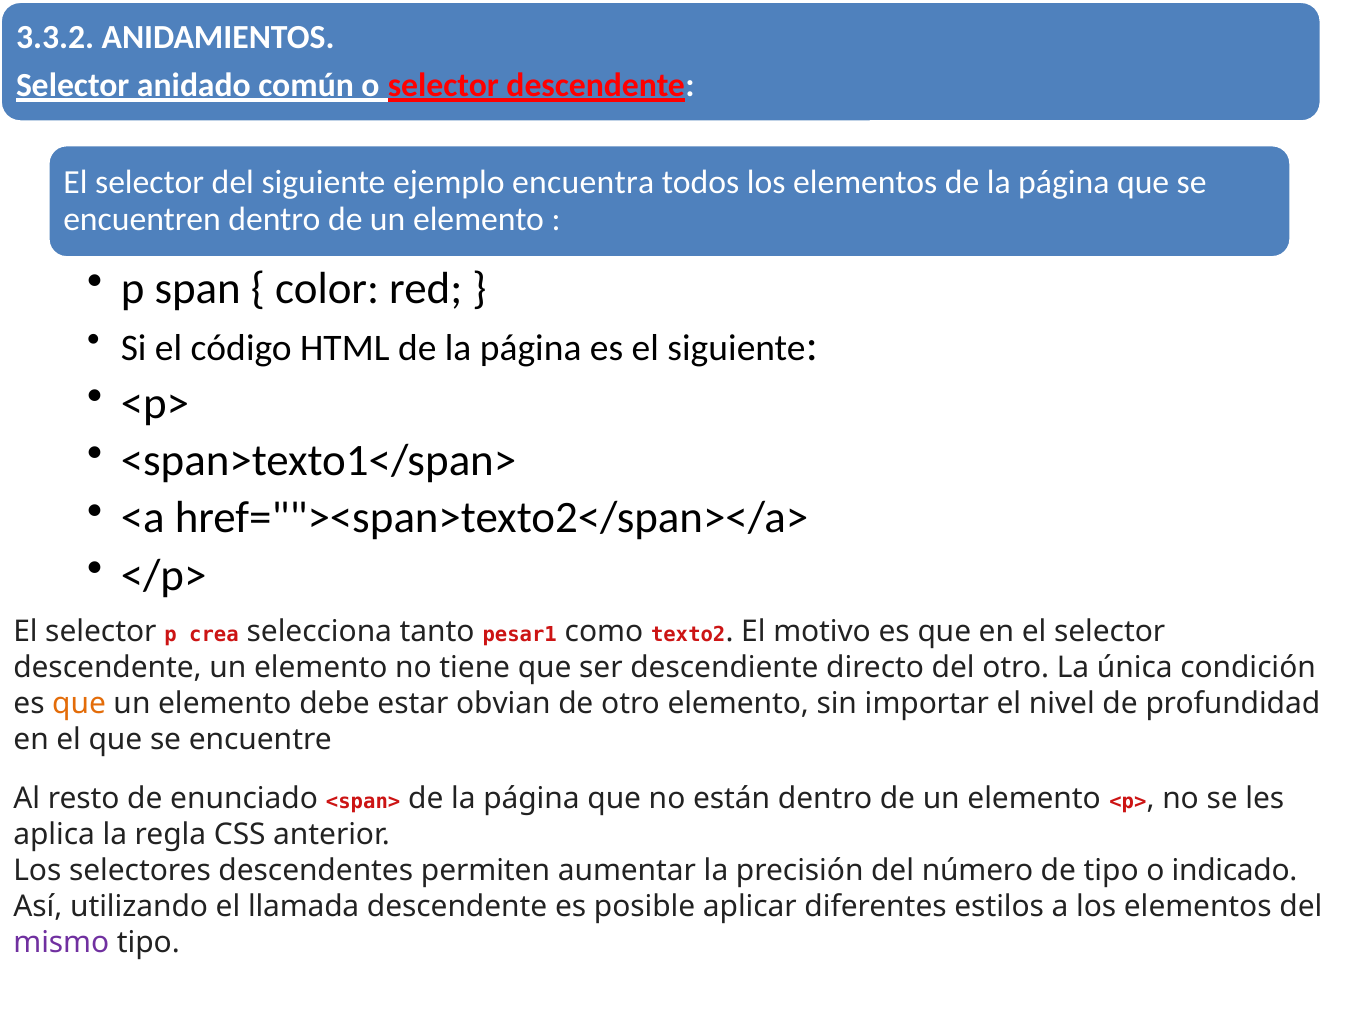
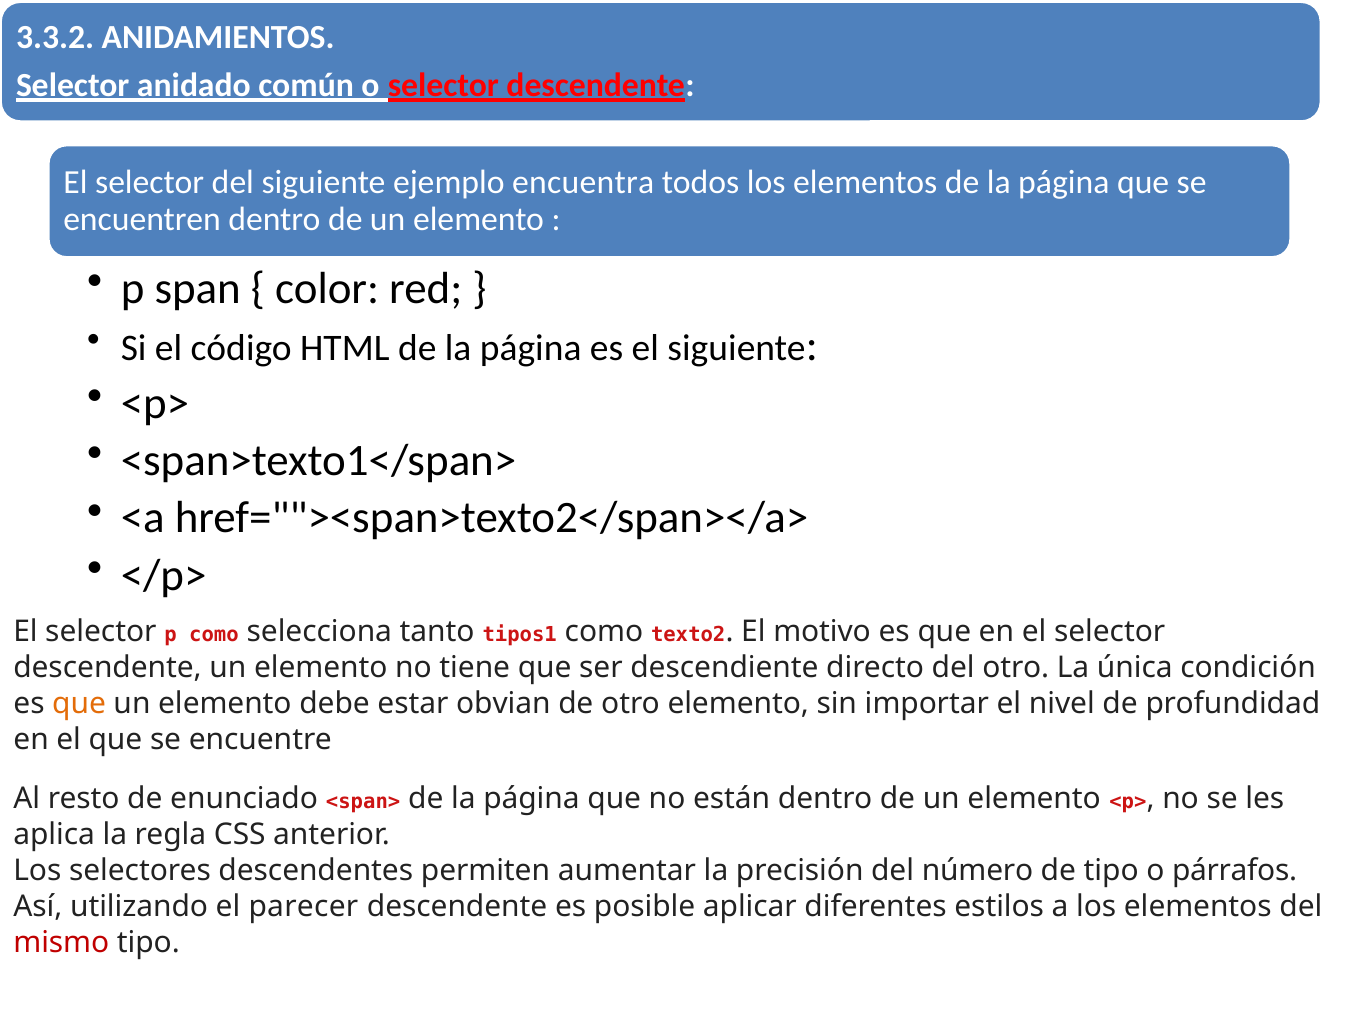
p crea: crea -> como (214, 635)
pesar1: pesar1 -> tipos1 (520, 635)
indicado: indicado -> párrafos (1235, 870)
llamada: llamada -> parecer (303, 906)
mismo colour: purple -> red (61, 942)
